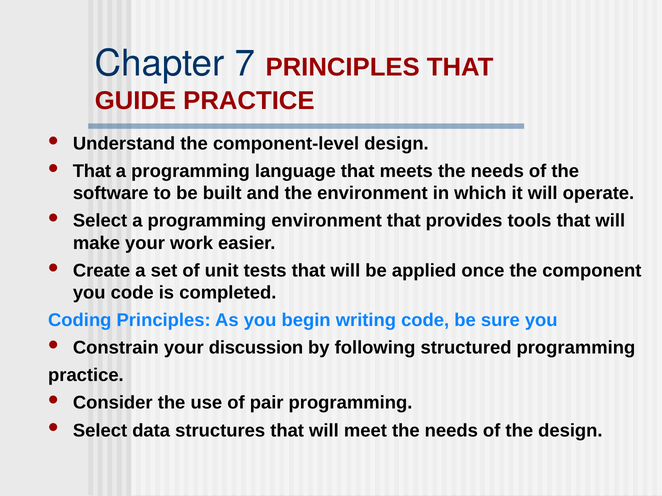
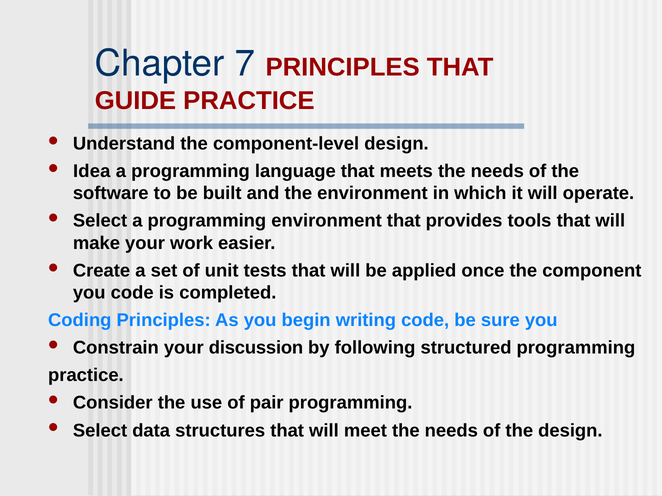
That: That -> Idea (92, 171)
